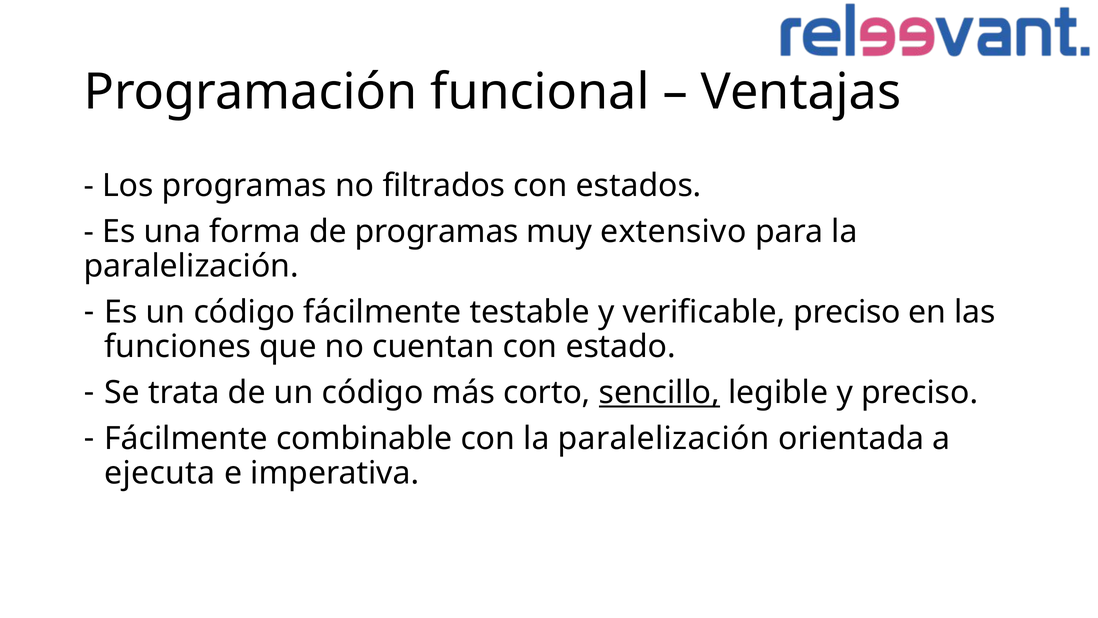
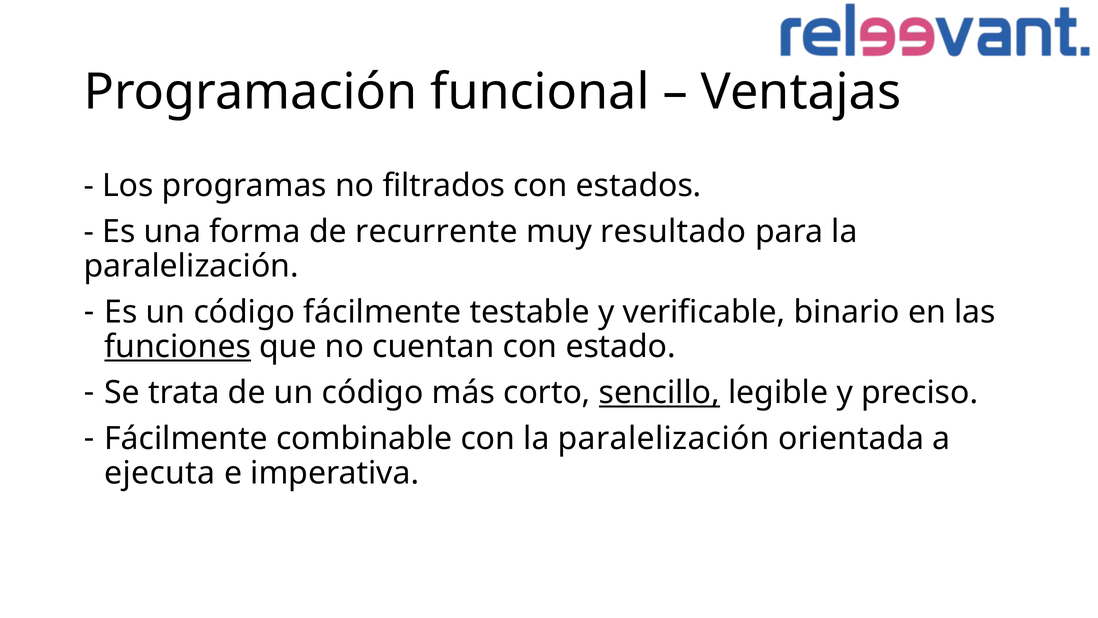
de programas: programas -> recurrente (436, 232)
extensivo: extensivo -> resultado (673, 232)
verificable preciso: preciso -> binario (847, 312)
funciones underline: none -> present (178, 347)
